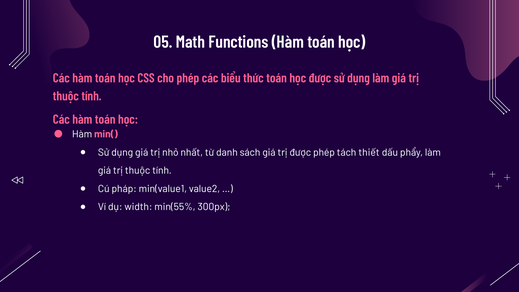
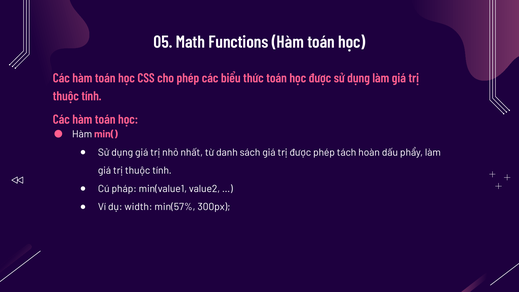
thiết: thiết -> hoàn (369, 152)
min(55%: min(55% -> min(57% (175, 207)
